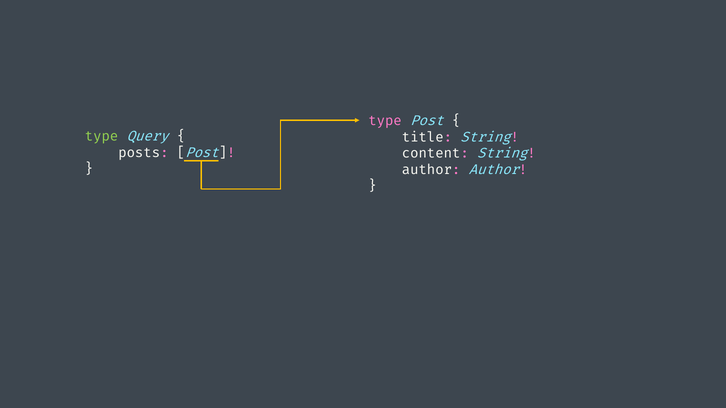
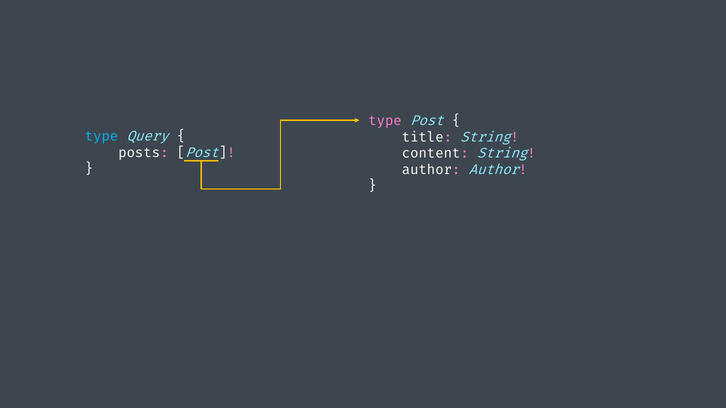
type colour: light green -> light blue (102, 136)
